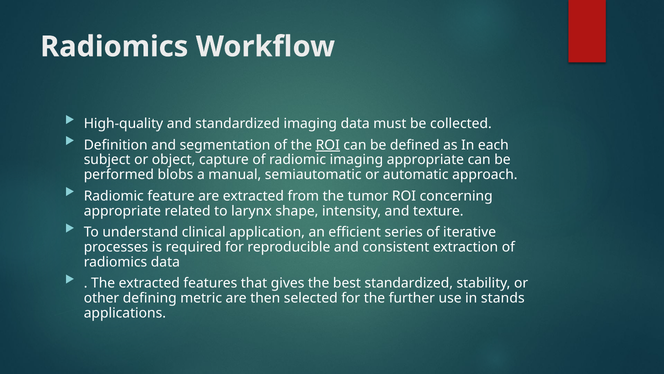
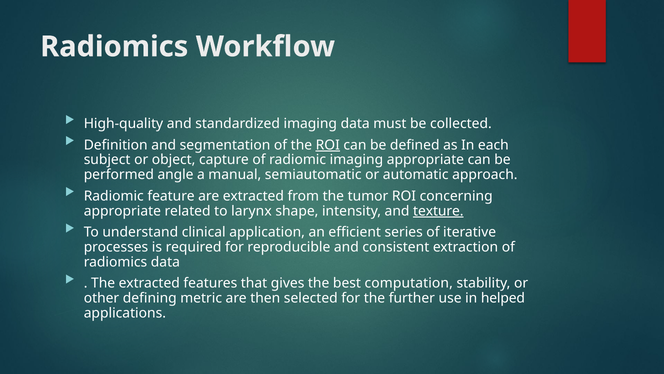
blobs: blobs -> angle (175, 175)
texture underline: none -> present (438, 211)
best standardized: standardized -> computation (409, 283)
stands: stands -> helped (503, 298)
